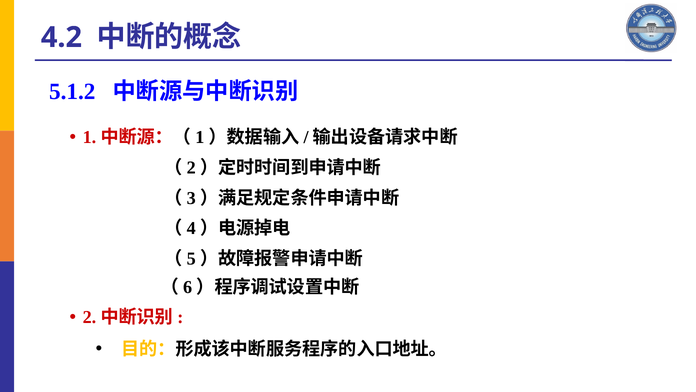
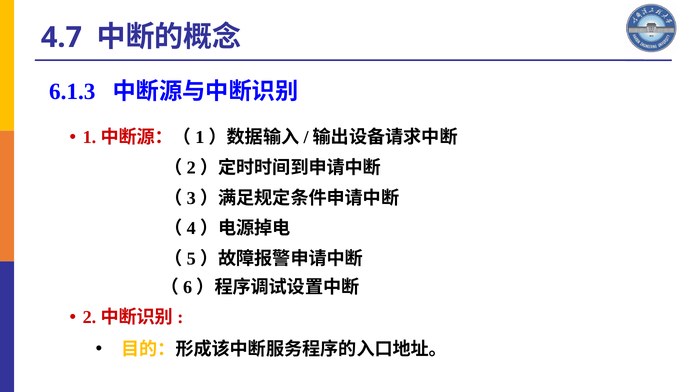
4.2: 4.2 -> 4.7 (61, 37)
5.1.2: 5.1.2 -> 6.1.3 (72, 91)
